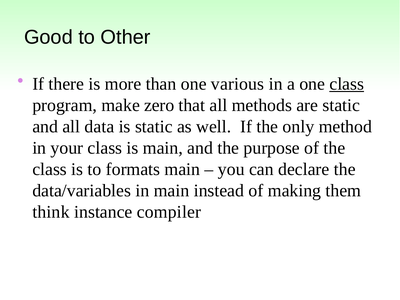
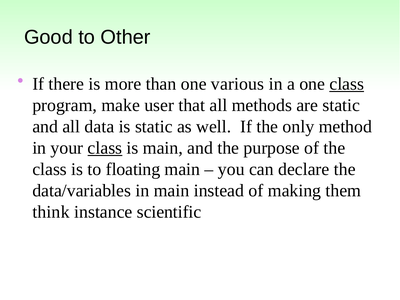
zero: zero -> user (159, 105)
class underline: none -> present (105, 148)
formats: formats -> floating (133, 169)
compiler: compiler -> scientific (169, 212)
